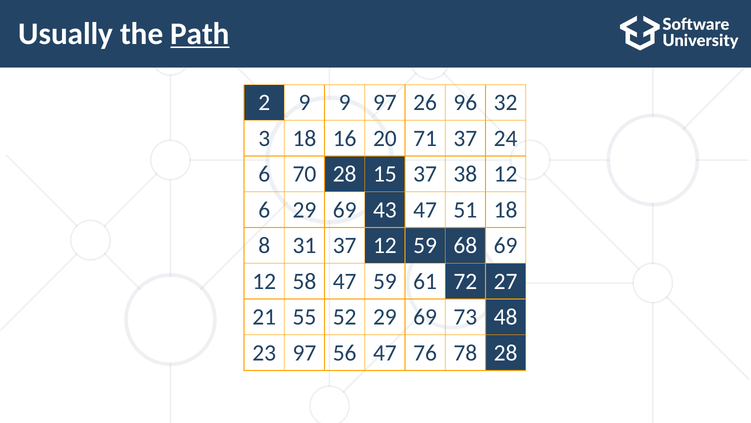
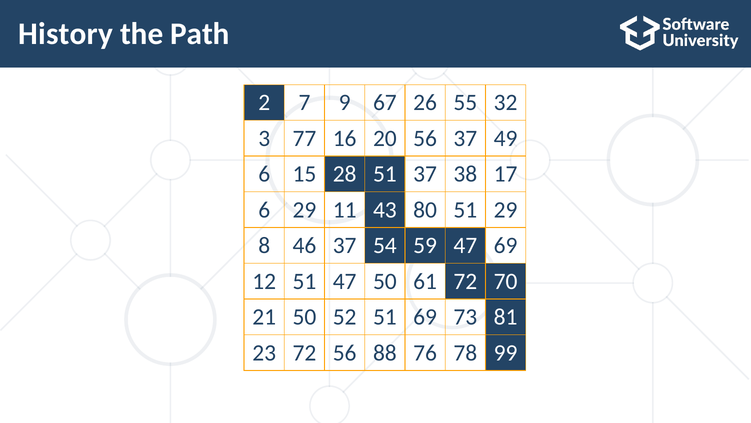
Usually: Usually -> History (66, 34)
Path underline: present -> none (200, 34)
2 9: 9 -> 7 (304, 103)
9 97: 97 -> 67 (385, 103)
96: 96 -> 55 (465, 103)
3 18: 18 -> 77 (304, 138)
20 71: 71 -> 56 (425, 138)
24: 24 -> 49 (506, 138)
70: 70 -> 15 (304, 174)
28 15: 15 -> 51 (385, 174)
38 12: 12 -> 17 (506, 174)
6 29 69: 69 -> 11 (345, 210)
43 47: 47 -> 80 (425, 210)
51 18: 18 -> 29 (506, 210)
31: 31 -> 46 (304, 245)
37 12: 12 -> 54 (385, 245)
59 68: 68 -> 47 (465, 245)
12 58: 58 -> 51 (304, 281)
47 59: 59 -> 50 (385, 281)
27: 27 -> 70 (506, 281)
21 55: 55 -> 50 (304, 317)
52 29: 29 -> 51 (385, 317)
48: 48 -> 81 (506, 317)
23 97: 97 -> 72 (304, 352)
56 47: 47 -> 88 (385, 352)
78 28: 28 -> 99 (506, 352)
